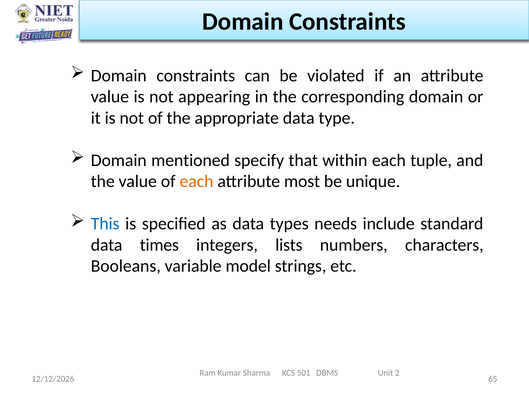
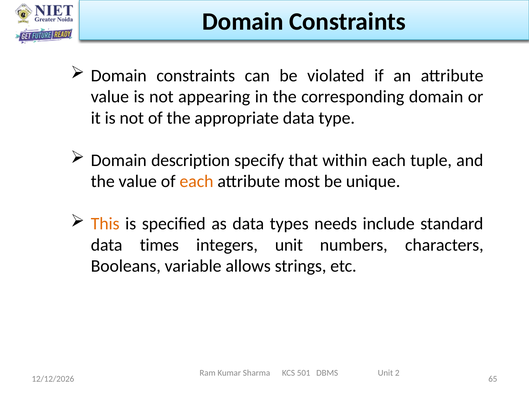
mentioned: mentioned -> description (191, 160)
This colour: blue -> orange (105, 224)
integers lists: lists -> unit (289, 245)
model: model -> allows (248, 266)
